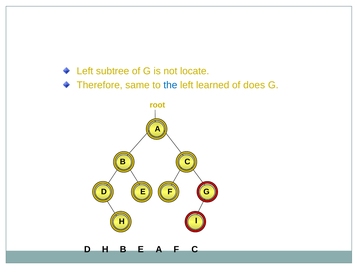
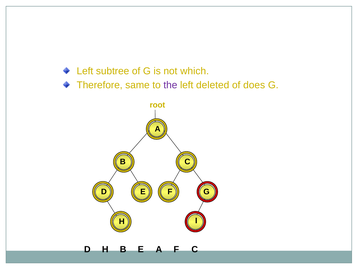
locate: locate -> which (195, 71)
the colour: blue -> purple (170, 85)
learned: learned -> deleted (213, 85)
